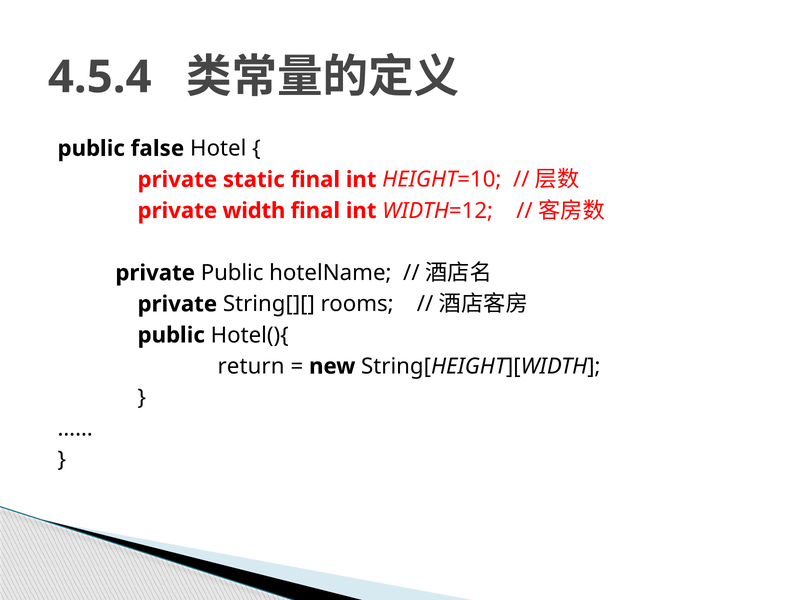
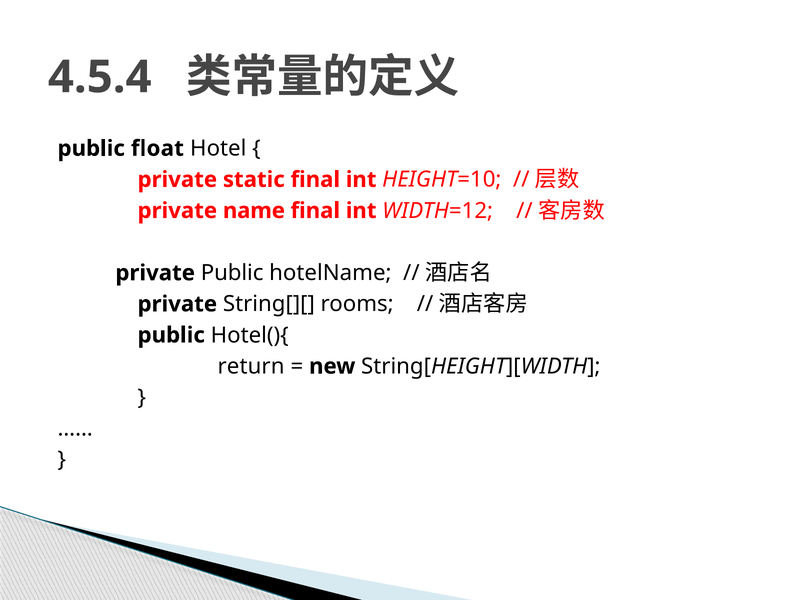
false: false -> float (157, 148)
width: width -> name (254, 211)
